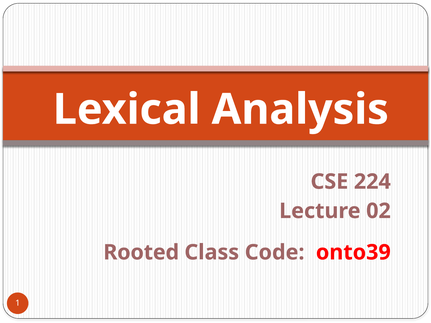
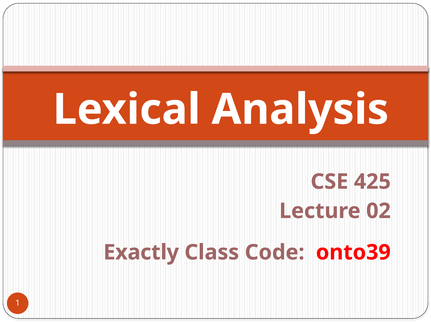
224: 224 -> 425 (372, 182)
Rooted: Rooted -> Exactly (141, 253)
